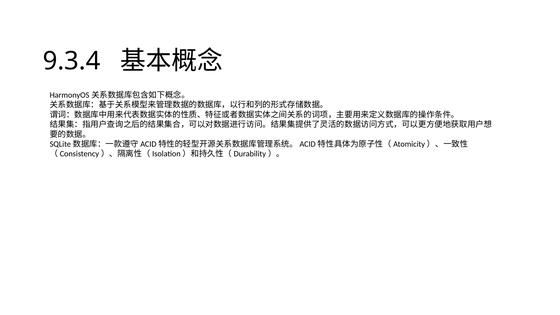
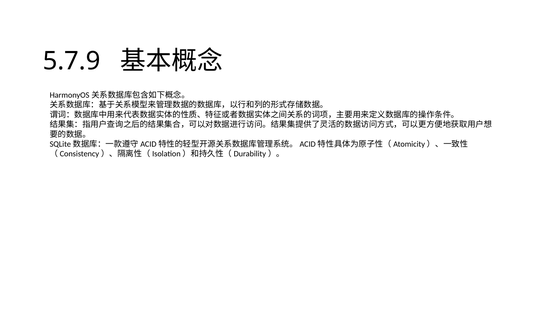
9.3.4: 9.3.4 -> 5.7.9 (72, 61)
